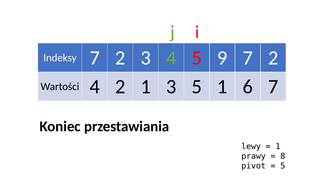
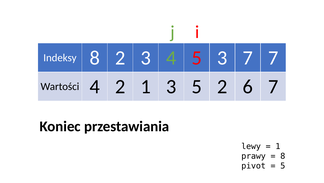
Indeksy 7: 7 -> 8 (95, 58)
5 9: 9 -> 3 (222, 58)
2: 2 -> 7 (273, 58)
5 1: 1 -> 2 (222, 86)
